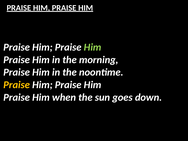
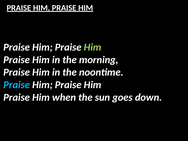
Praise colour: yellow -> light blue (17, 85)
